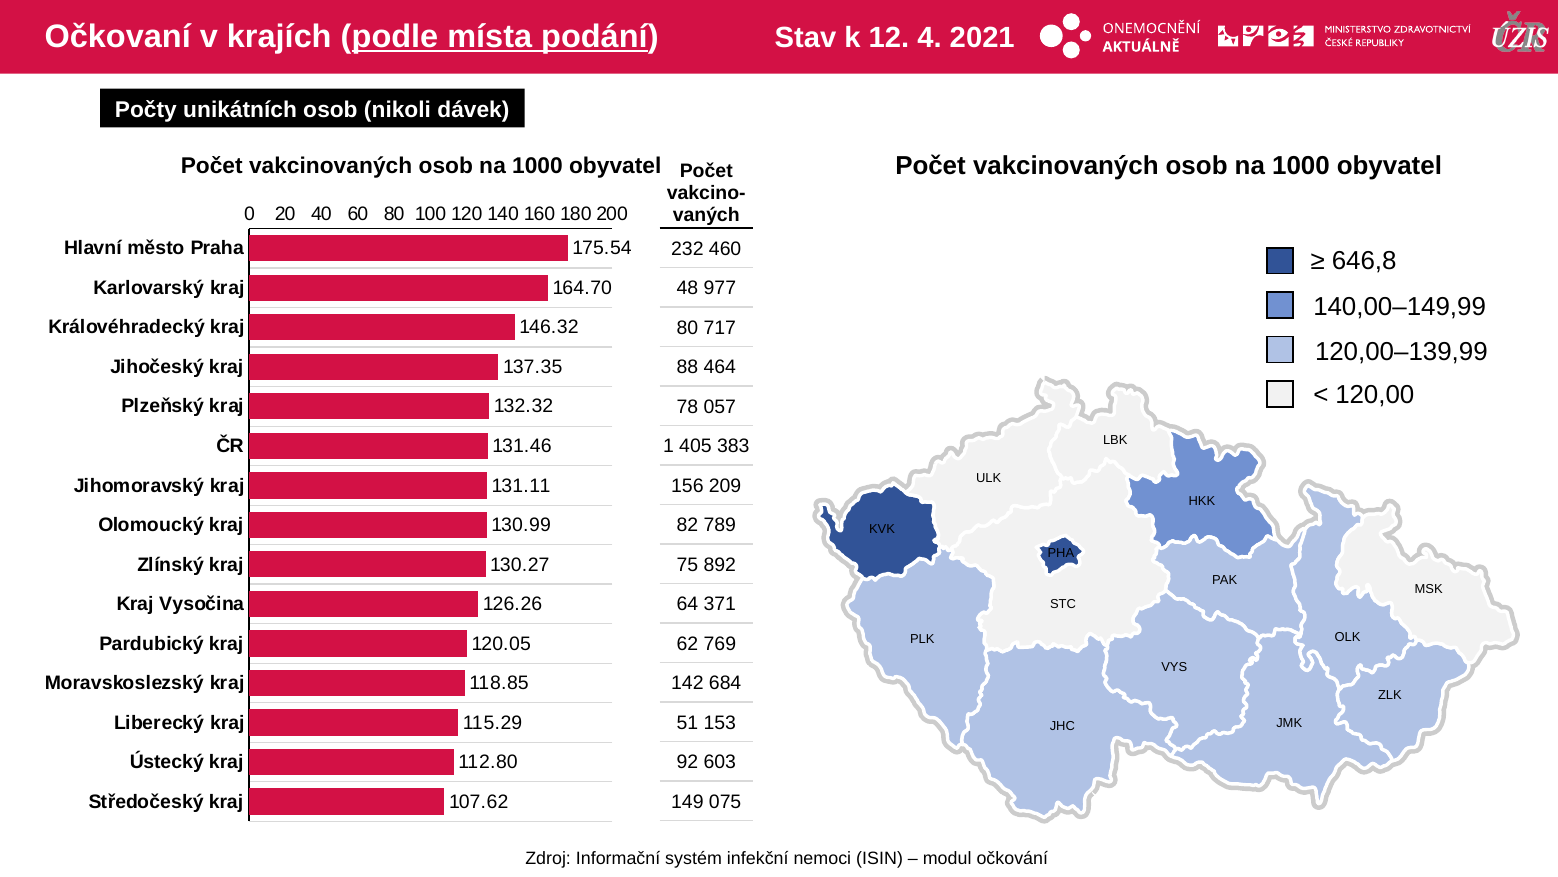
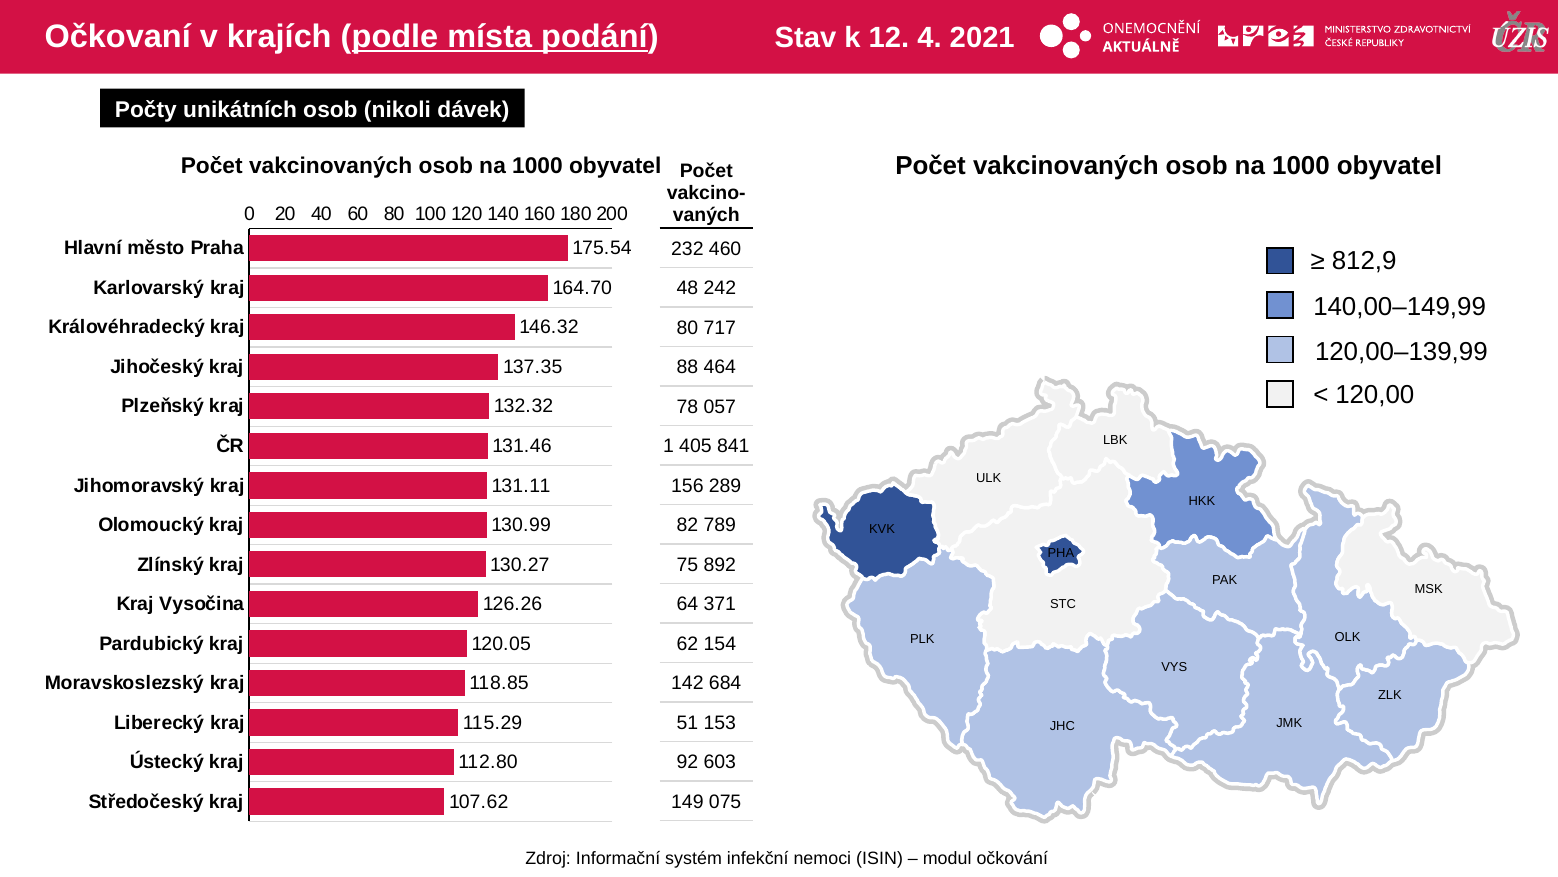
646,8: 646,8 -> 812,9 (1364, 261)
977: 977 -> 242 (720, 288)
383: 383 -> 841 (733, 446)
209: 209 -> 289 (725, 485)
769: 769 -> 154 (720, 643)
